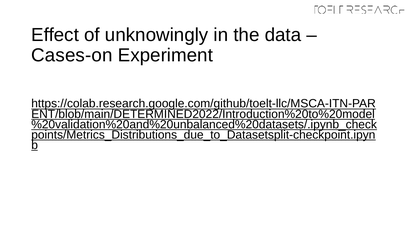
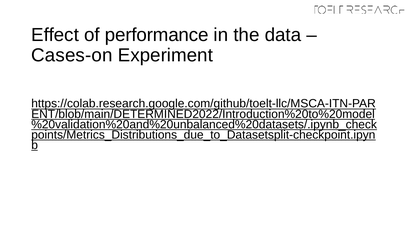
unknowingly: unknowingly -> performance (157, 35)
